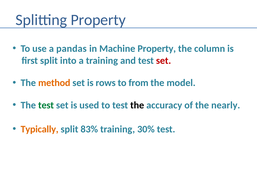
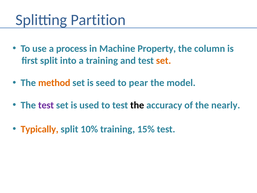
Splitting Property: Property -> Partition (98, 20)
pandas: pandas -> process (72, 48)
set colour: red -> orange (164, 60)
rows: rows -> seed (106, 83)
from: from -> pear (138, 83)
test colour: green -> purple (46, 105)
83%: 83% -> 10% (89, 129)
30%: 30% -> 15% (146, 129)
